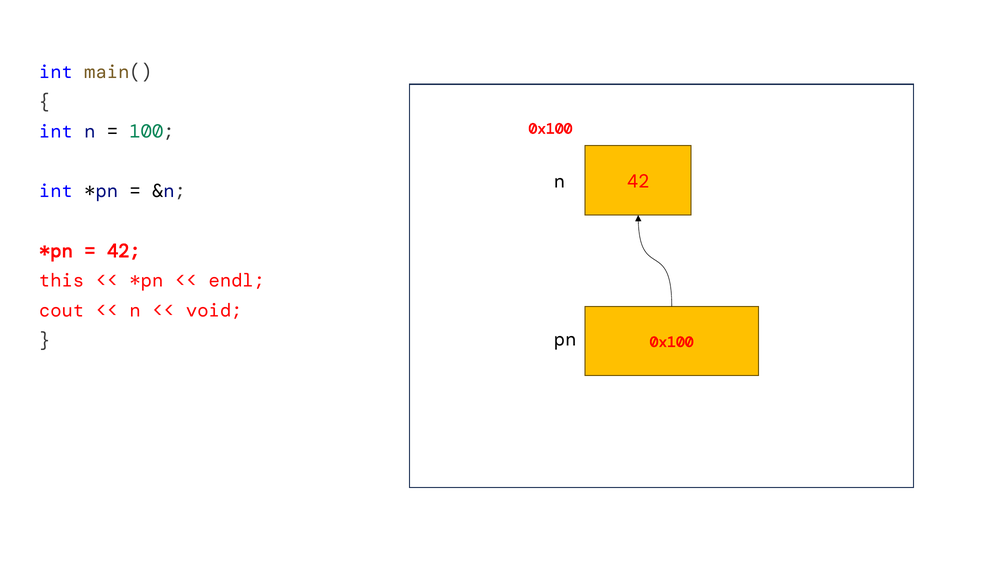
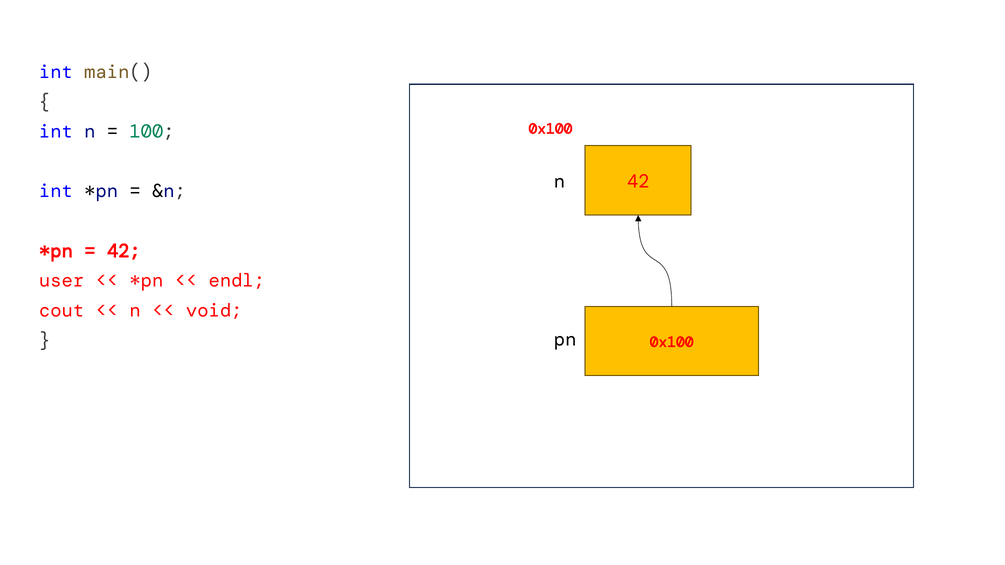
this: this -> user (62, 281)
